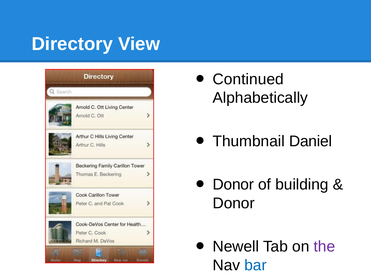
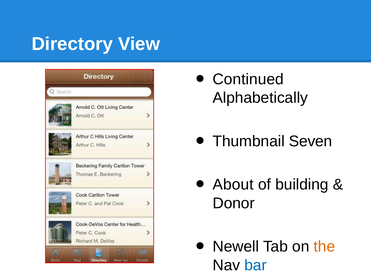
Daniel: Daniel -> Seven (311, 141)
Donor: Donor -> About (233, 184)
the colour: purple -> orange (324, 246)
